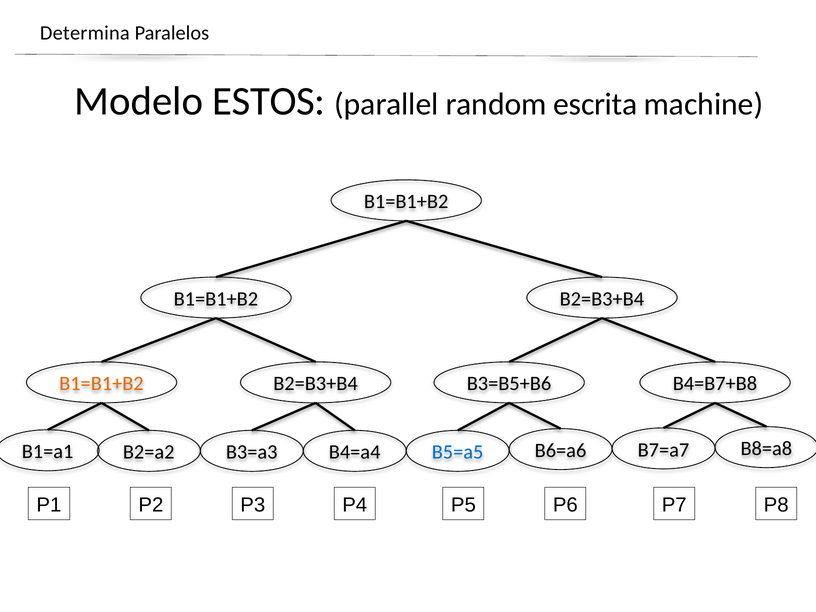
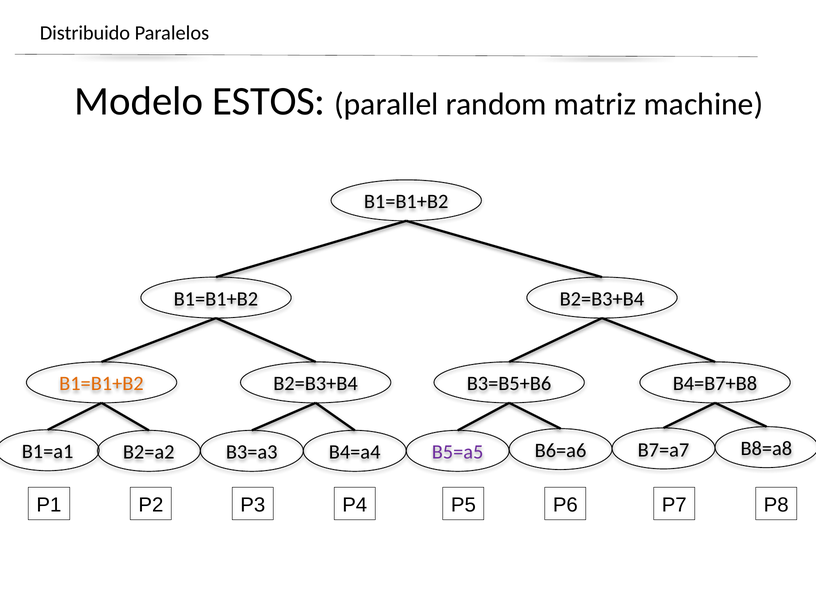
Determina: Determina -> Distribuido (85, 33)
escrita: escrita -> matriz (595, 104)
B5=a5 colour: blue -> purple (458, 452)
